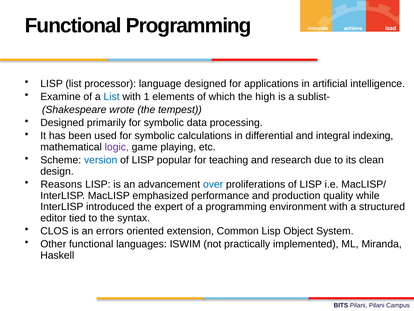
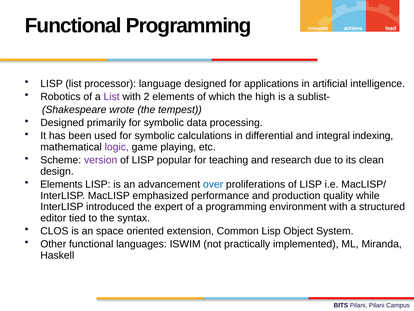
Examine: Examine -> Robotics (60, 97)
List colour: blue -> purple (112, 97)
1: 1 -> 2 (147, 97)
version colour: blue -> purple (101, 160)
Reasons: Reasons -> Elements (61, 184)
errors: errors -> space (110, 231)
